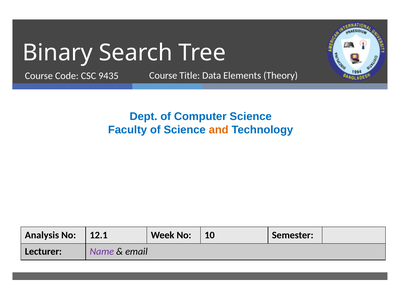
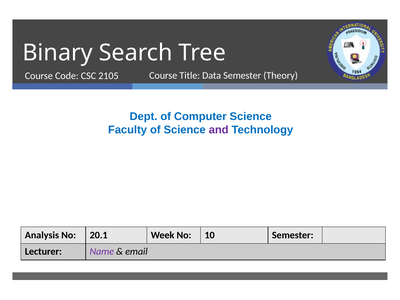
Data Elements: Elements -> Semester (242, 76)
9435: 9435 -> 2105 (108, 76)
and colour: orange -> purple (219, 130)
12.1: 12.1 -> 20.1 (99, 235)
